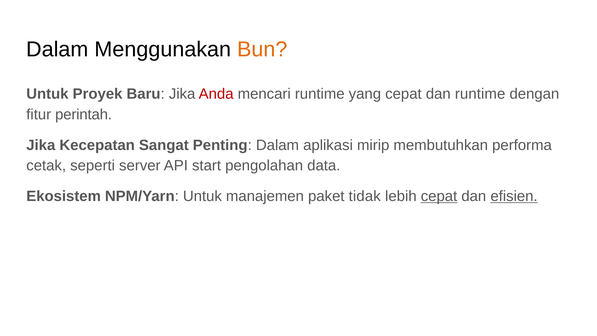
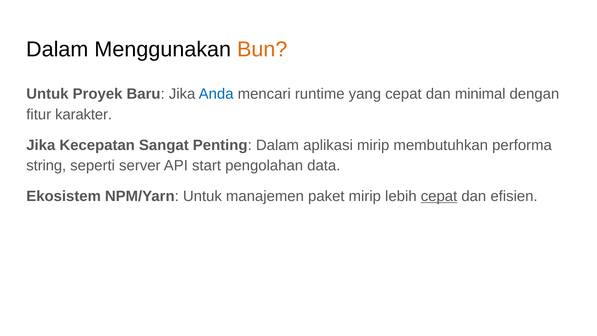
Anda colour: red -> blue (216, 94)
dan runtime: runtime -> minimal (480, 94)
perintah: perintah -> karakter (84, 114)
cetak: cetak -> string (46, 166)
paket tidak: tidak -> mirip (365, 196)
efisien underline: present -> none (514, 196)
